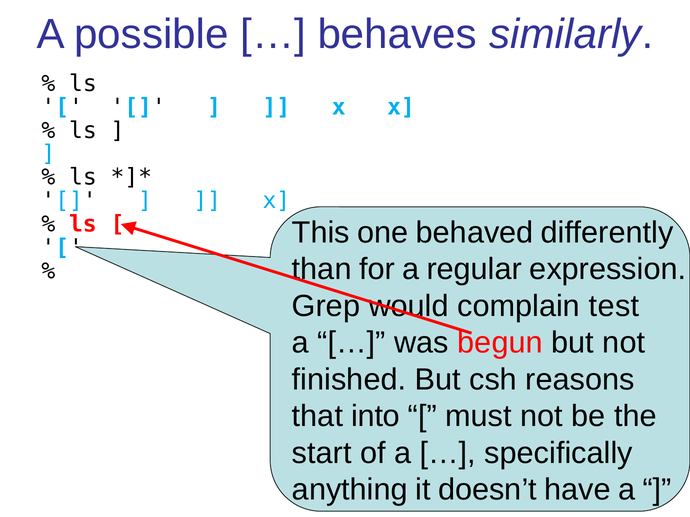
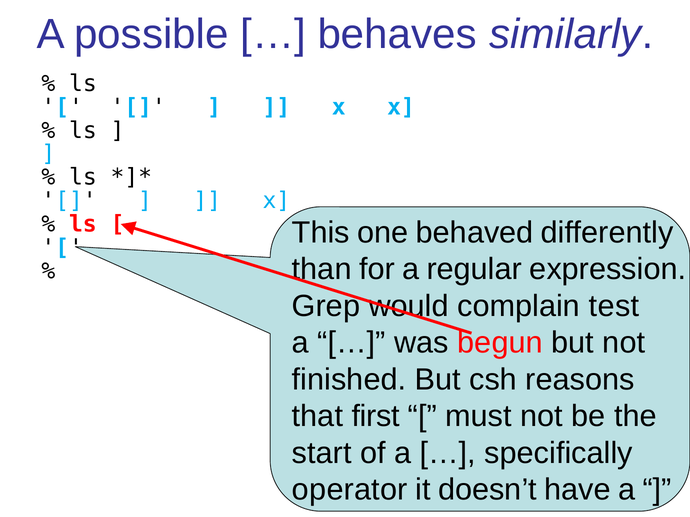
into: into -> first (376, 417)
anything: anything -> operator (350, 490)
